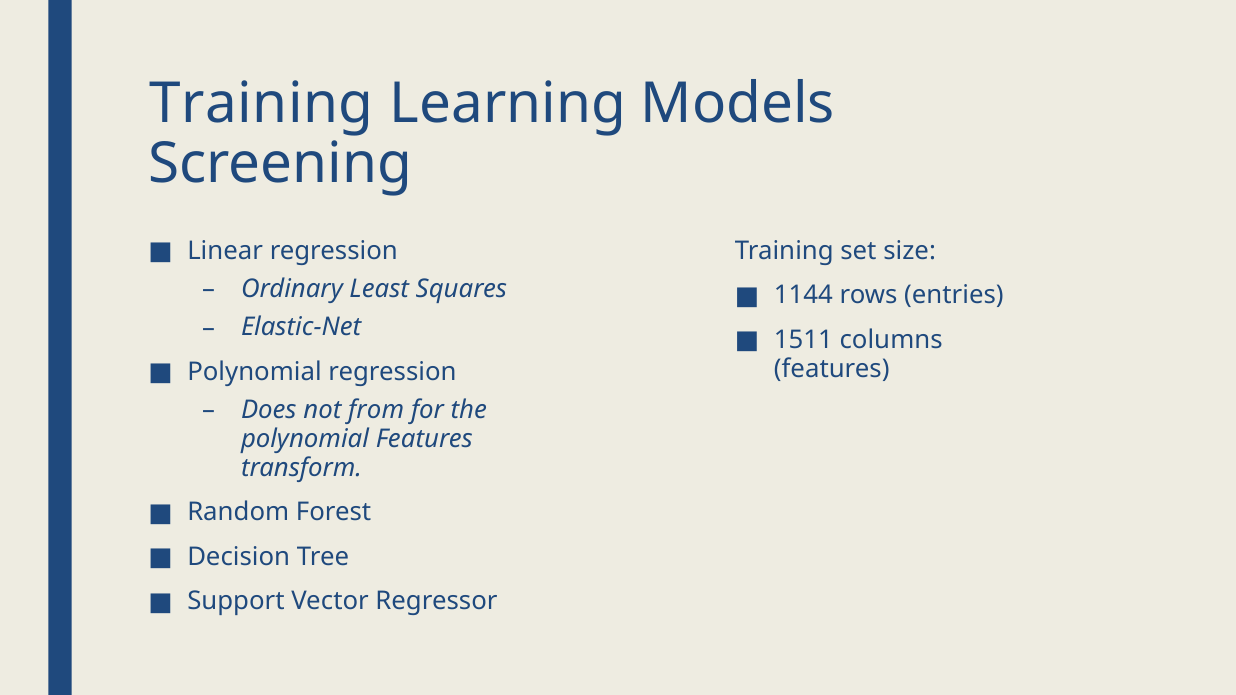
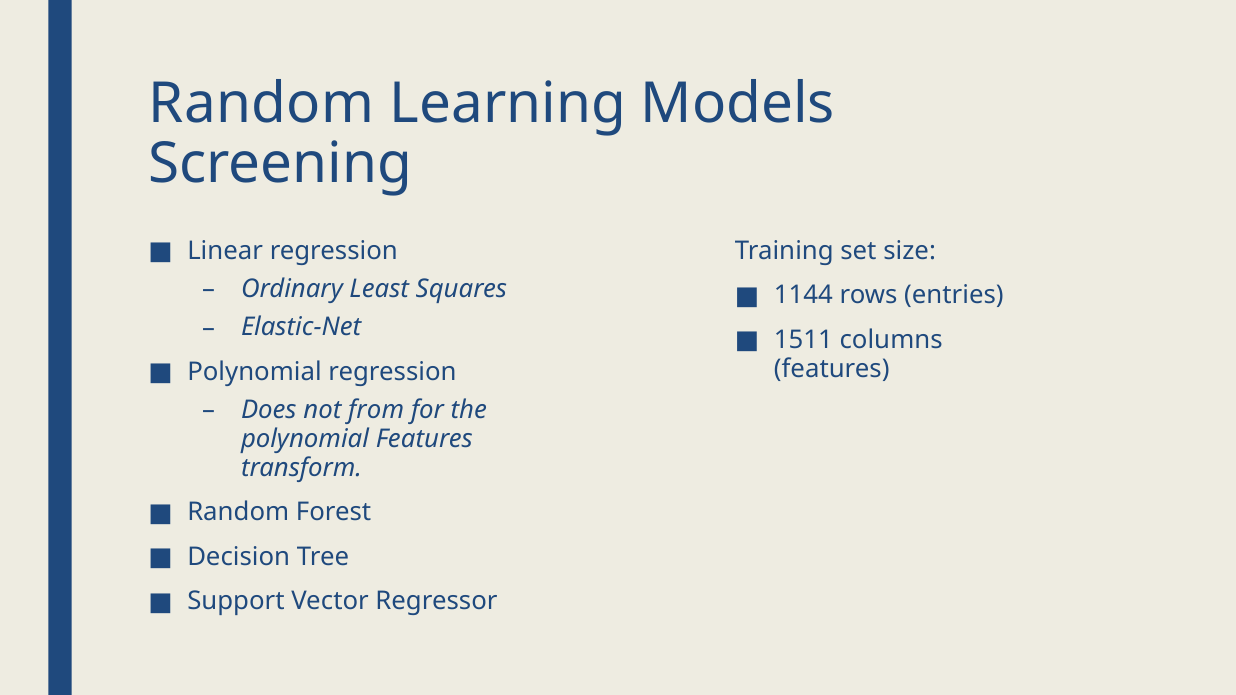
Training: Training -> Random (261, 104)
